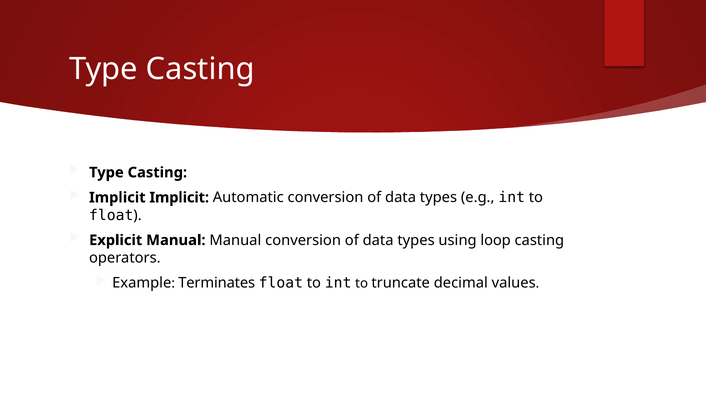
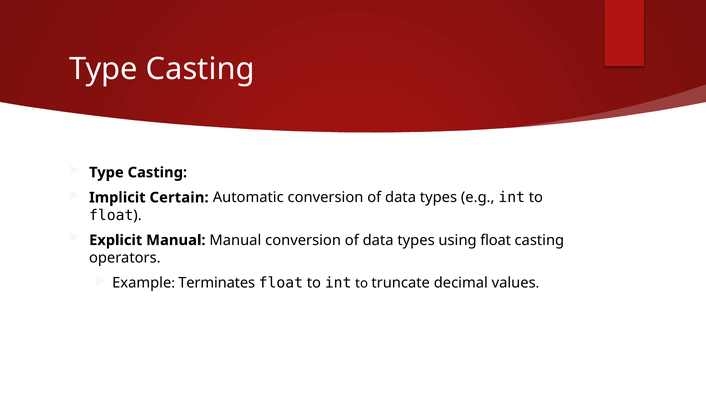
Implicit Implicit: Implicit -> Certain (179, 198)
using loop: loop -> float (496, 240)
